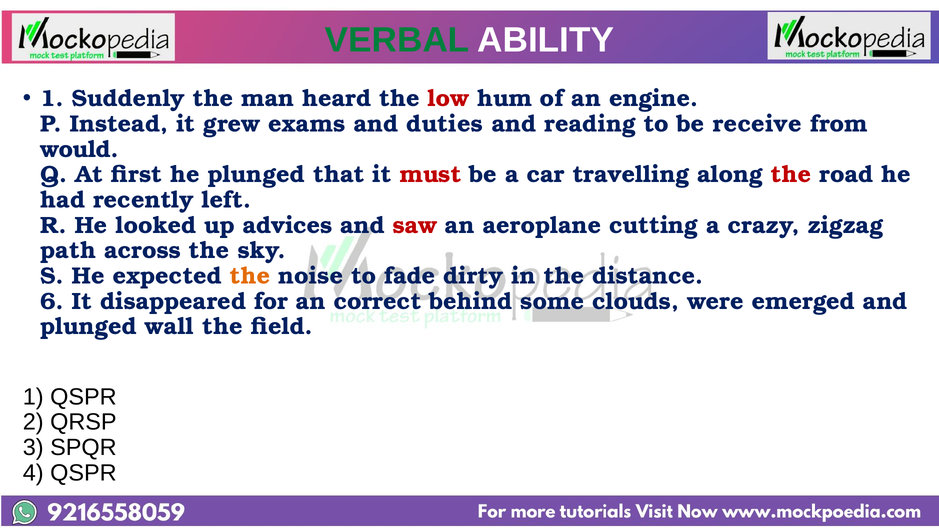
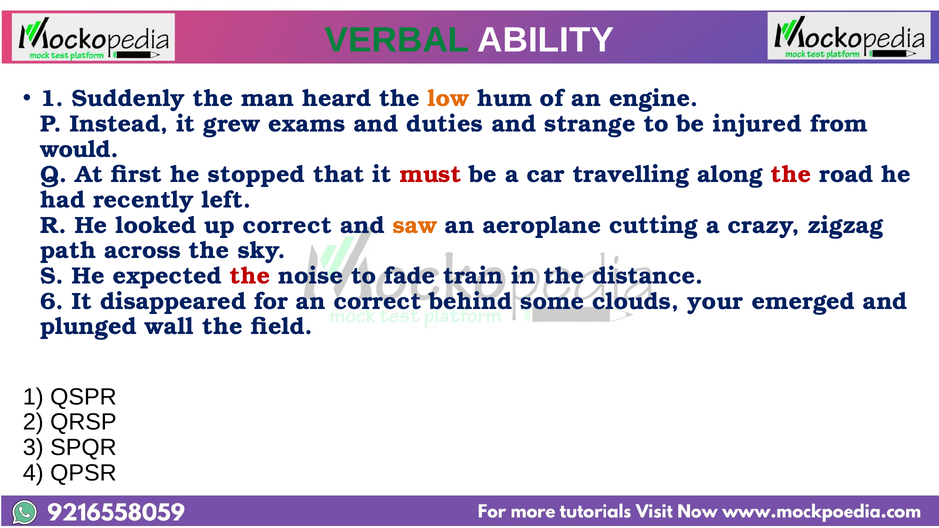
low colour: red -> orange (449, 99)
reading: reading -> strange (590, 124)
receive: receive -> injured (757, 124)
he plunged: plunged -> stopped (256, 175)
up advices: advices -> correct (287, 225)
saw colour: red -> orange (415, 225)
the colour: orange -> red (250, 276)
dirty: dirty -> train (473, 276)
were: were -> your (715, 301)
4 QSPR: QSPR -> QPSR (83, 473)
